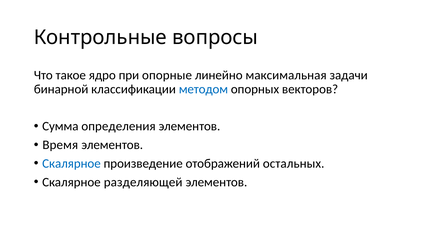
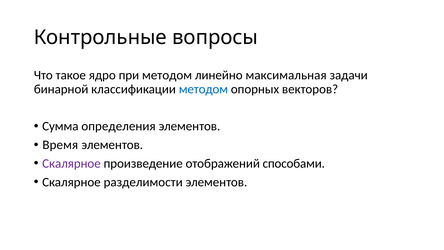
при опорные: опорные -> методом (167, 75)
Скалярное colour: blue -> purple (71, 163)
остальных: остальных -> способами (294, 163)
разделяющей: разделяющей -> разделимости (143, 182)
